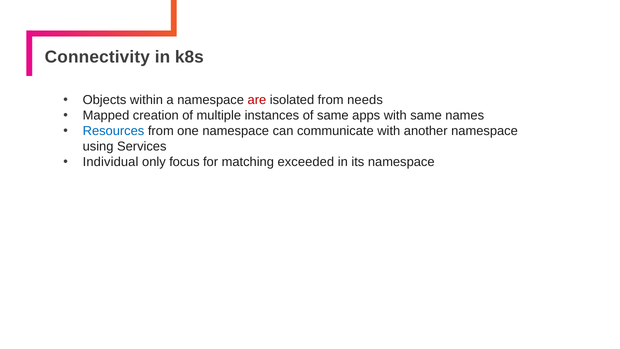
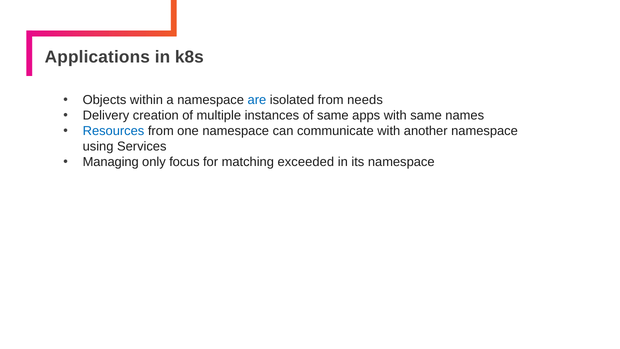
Connectivity: Connectivity -> Applications (97, 57)
are colour: red -> blue (257, 100)
Mapped: Mapped -> Delivery (106, 116)
Individual: Individual -> Managing (111, 162)
